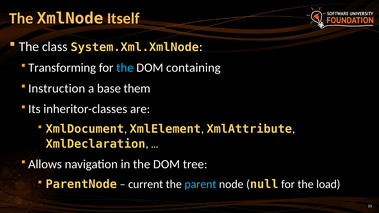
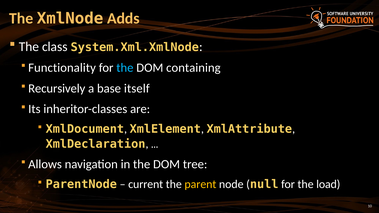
Itself: Itself -> Adds (123, 18)
Transforming: Transforming -> Functionality (62, 68)
Instruction: Instruction -> Recursively (57, 88)
them: them -> itself (137, 88)
parent colour: light blue -> yellow (200, 184)
